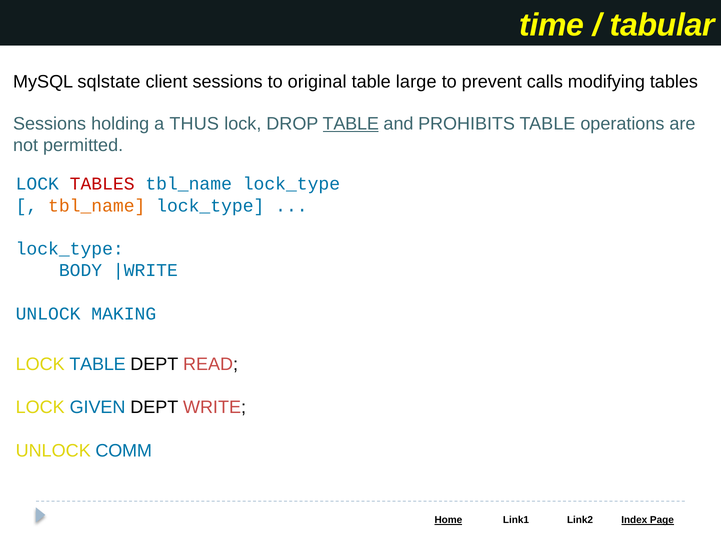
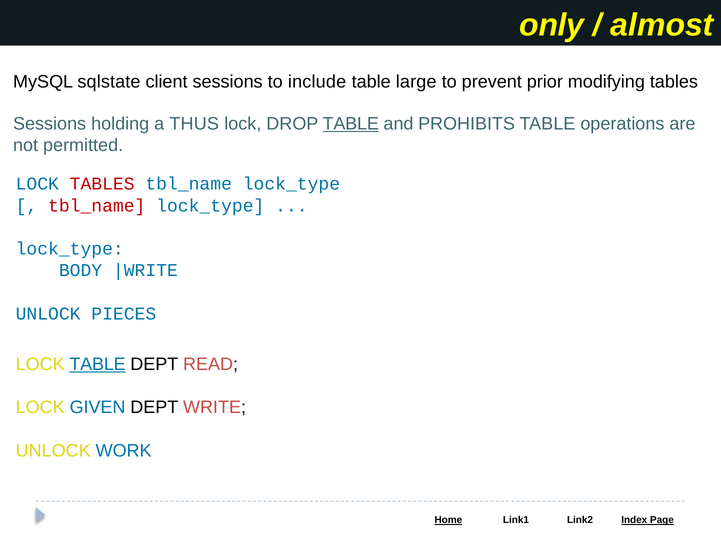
time: time -> only (552, 25)
tabular: tabular -> almost (662, 25)
original: original -> include (317, 82)
calls: calls -> prior (545, 82)
tbl_name colour: orange -> red (97, 205)
MAKING: MAKING -> PIECES (124, 314)
TABLE underline: none -> present (98, 364)
COMM: COMM -> WORK (124, 451)
